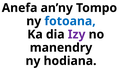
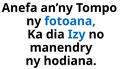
Izy colour: purple -> blue (77, 34)
